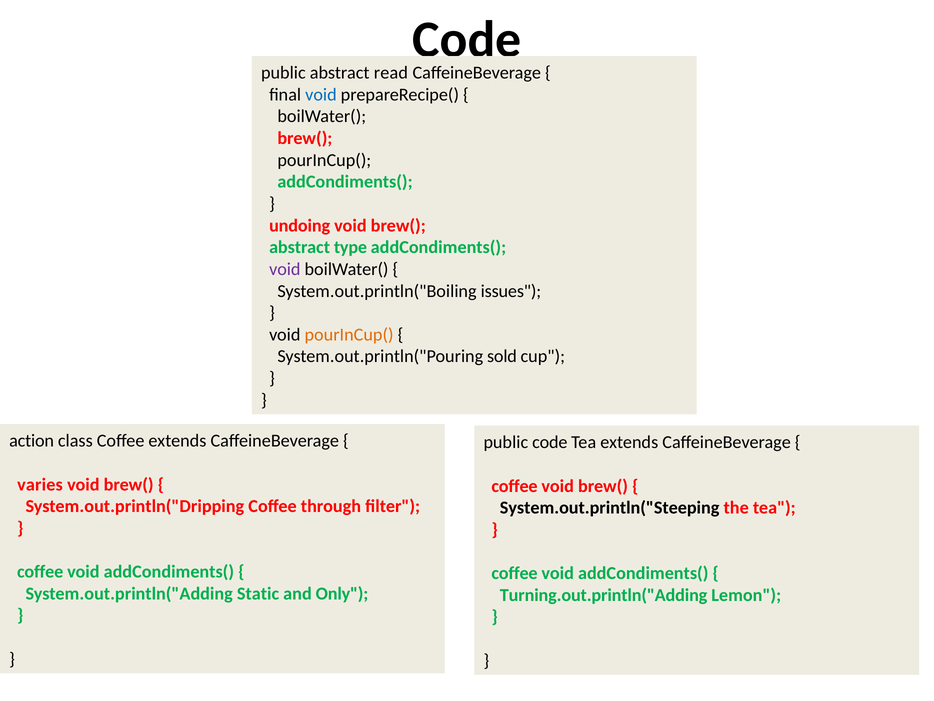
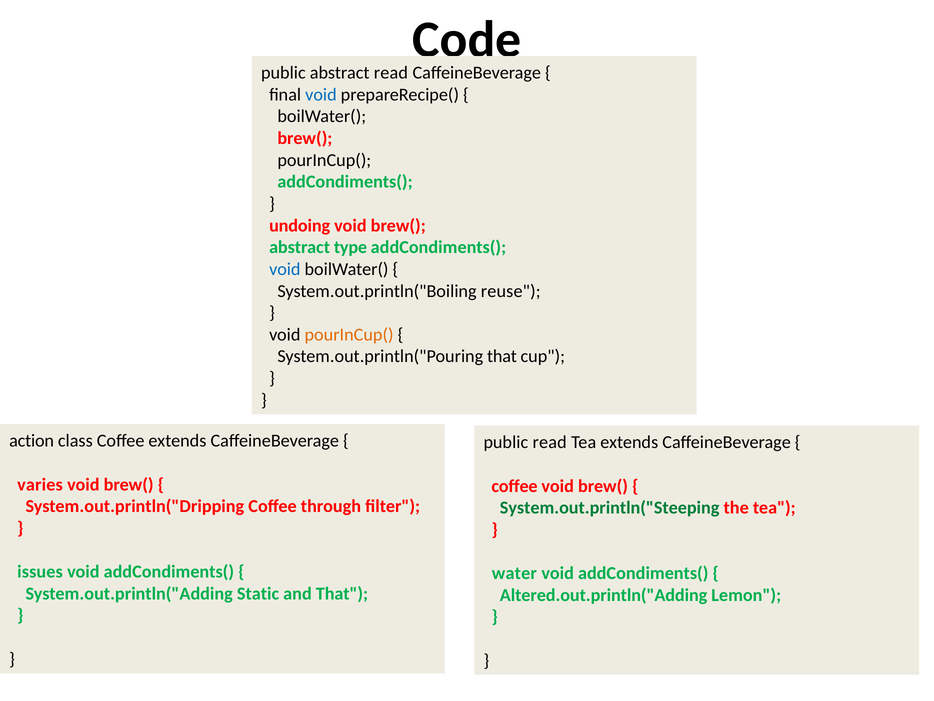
void colour: purple -> blue (285, 269)
issues: issues -> reuse (511, 291)
System.out.println("Pouring sold: sold -> that (502, 356)
public code: code -> read (550, 442)
System.out.println("Steeping colour: black -> green (610, 507)
coffee: coffee -> issues (40, 571)
coffee: coffee -> water (514, 573)
and Only: Only -> That (342, 593)
Turning.out.println("Adding: Turning.out.println("Adding -> Altered.out.println("Adding (604, 595)
